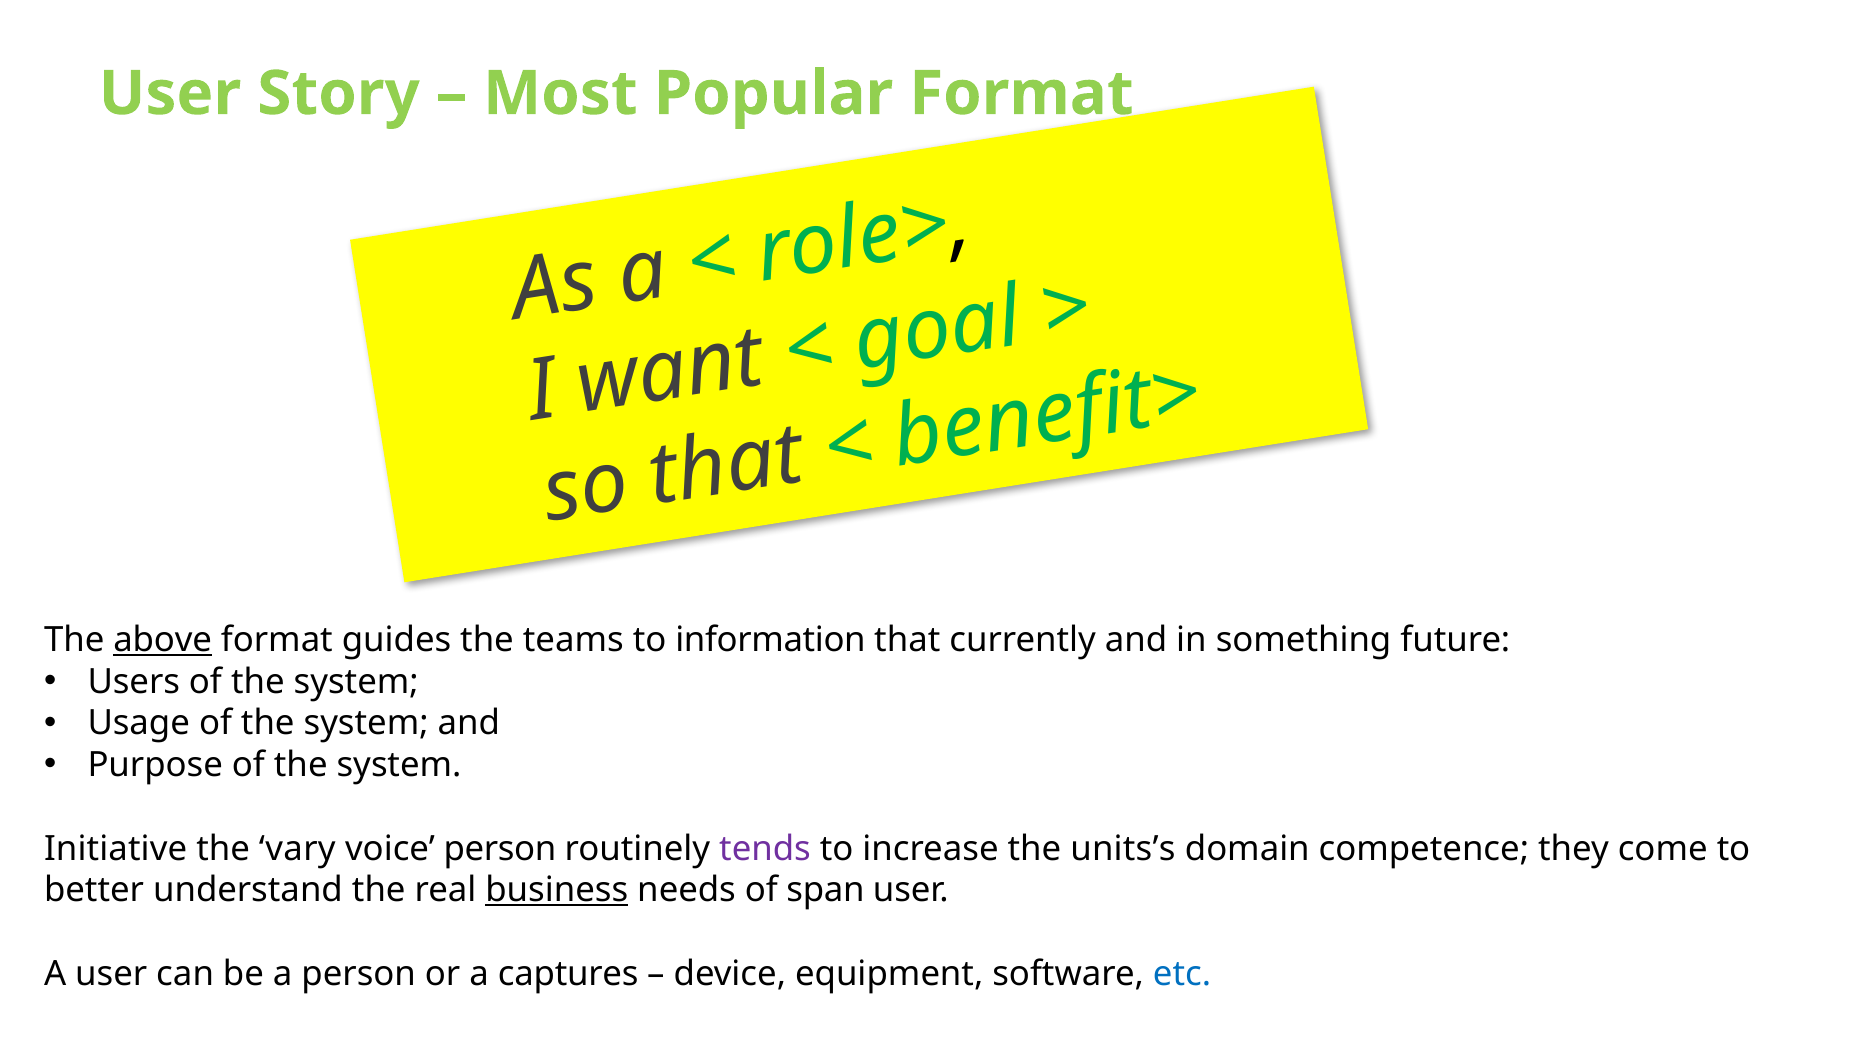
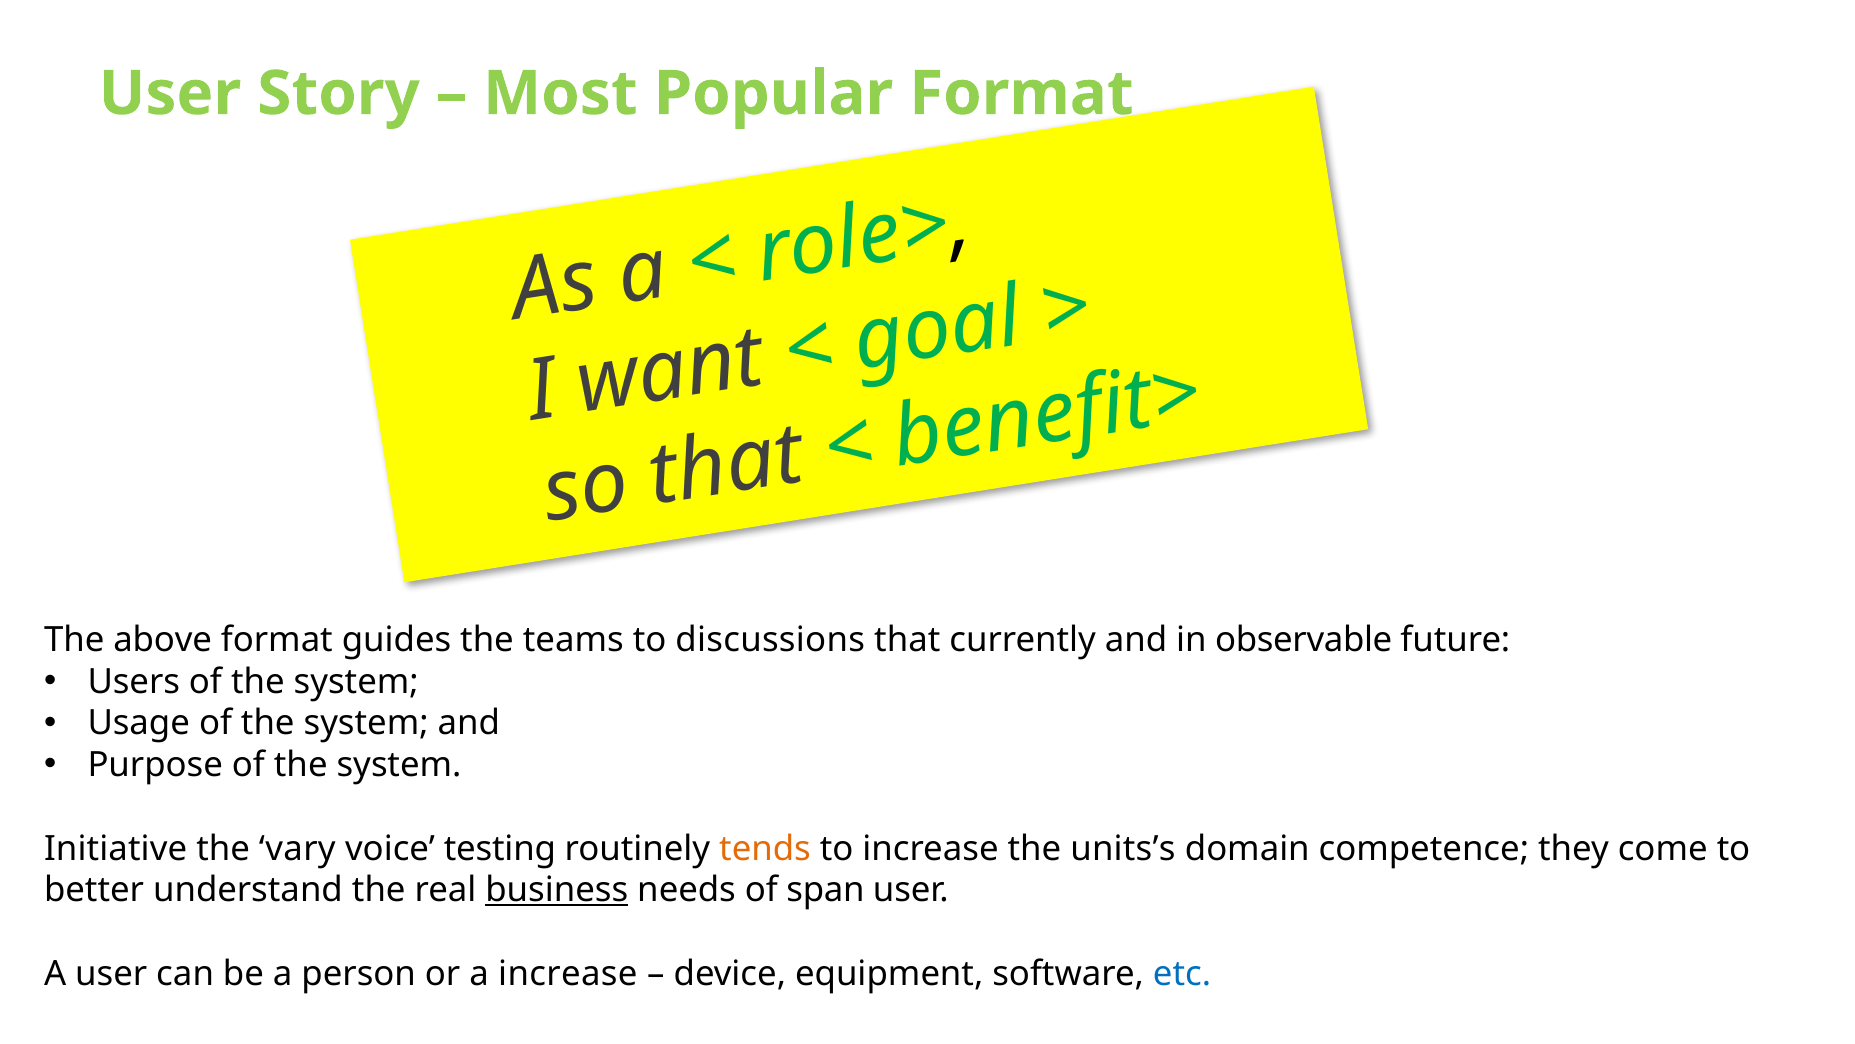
above underline: present -> none (163, 640)
information: information -> discussions (770, 640)
something: something -> observable (1304, 640)
voice person: person -> testing (500, 848)
tends colour: purple -> orange (765, 848)
a captures: captures -> increase (568, 973)
